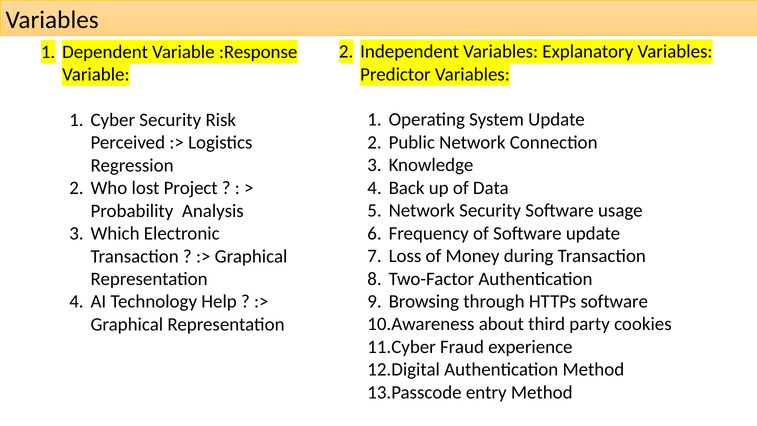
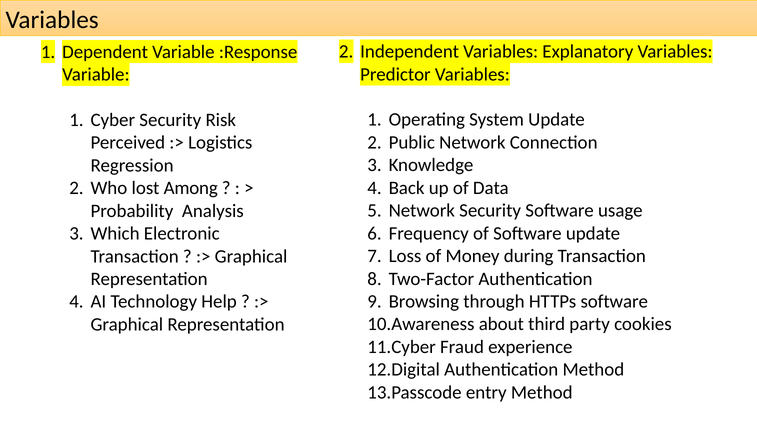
Project: Project -> Among (191, 188)
